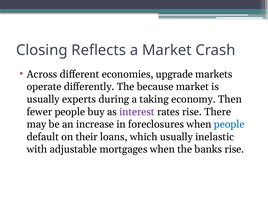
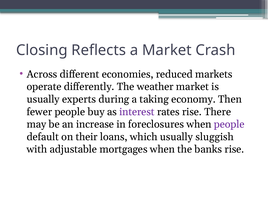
upgrade: upgrade -> reduced (174, 74)
because: because -> weather (155, 87)
people colour: blue -> purple (229, 124)
inelastic: inelastic -> sluggish (215, 137)
